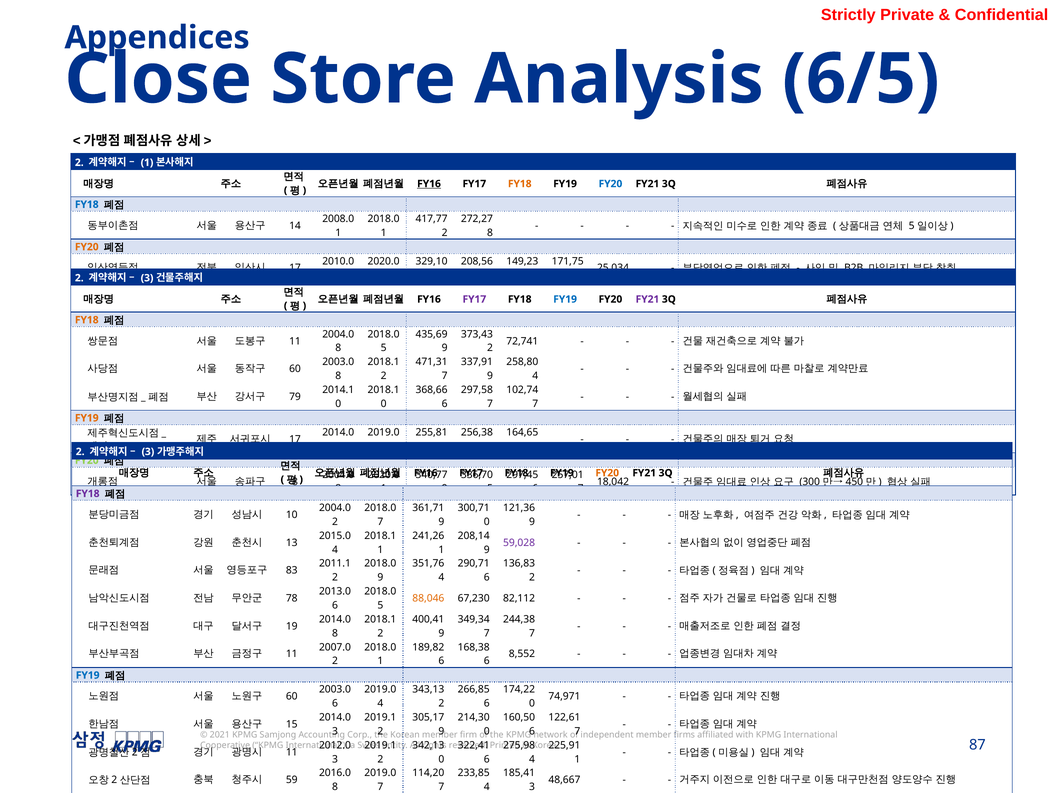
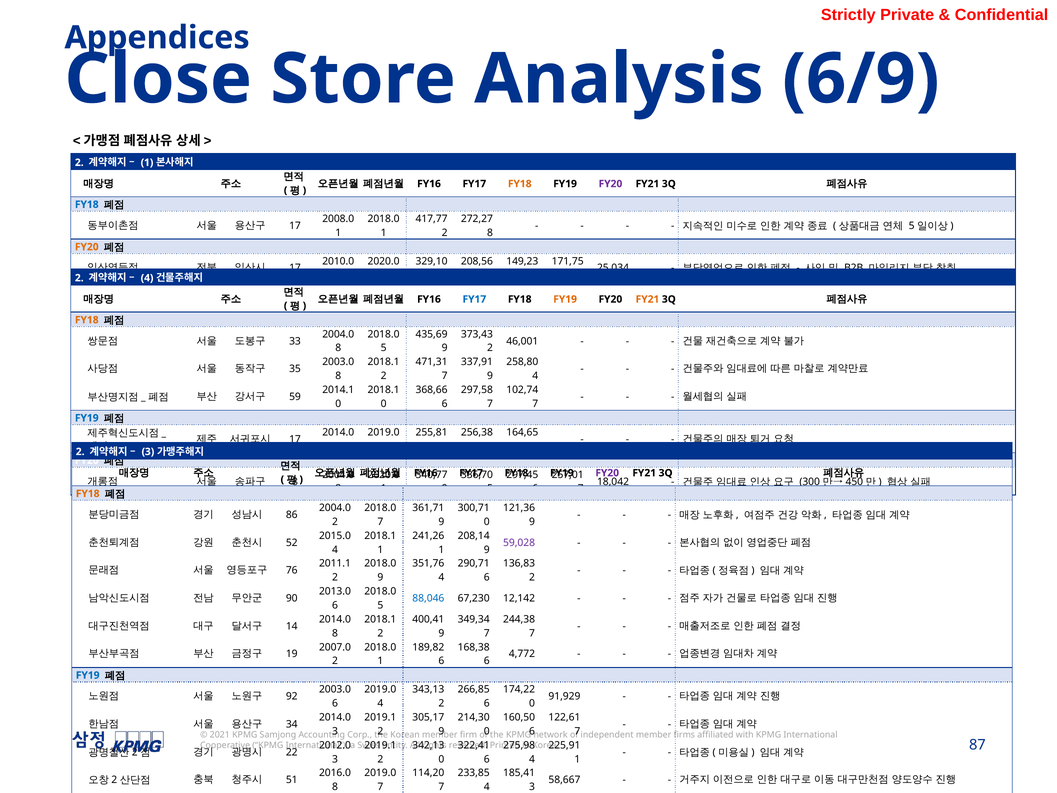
6/5: 6/5 -> 6/9 (861, 79)
FY16 underline: present -> none (429, 184)
FY20 colour: blue -> purple (610, 184)
14: 14 -> 17 (295, 226)
3: 3 -> 4 (147, 278)
FY17 colour: purple -> blue (474, 299)
FY19 colour: blue -> orange (565, 299)
FY21 colour: purple -> orange (648, 299)
11: 11 -> 33 (295, 341)
72,741: 72,741 -> 46,001 (522, 341)
60: 60 -> 35 (295, 369)
79: 79 -> 59 (295, 397)
FY19 colour: orange -> blue (87, 418)
FY20 colour: light green -> white (87, 460)
FY20 colour: orange -> purple (607, 473)
FY18 colour: purple -> orange (88, 493)
10: 10 -> 86 (292, 515)
13: 13 -> 52 (292, 543)
83: 83 -> 76 (292, 570)
78: 78 -> 90 (292, 598)
88,046 colour: orange -> blue (428, 598)
82,112: 82,112 -> 12,142 (519, 598)
19: 19 -> 14 (292, 626)
11: 11 -> 19 (292, 654)
8,552: 8,552 -> 4,772 (522, 654)
60: 60 -> 92 (292, 696)
74,971: 74,971 -> 91,929 (564, 696)
15: 15 -> 34 (292, 724)
11: 11 -> 22 (292, 752)
59: 59 -> 51 (292, 780)
48,667: 48,667 -> 58,667 (564, 780)
